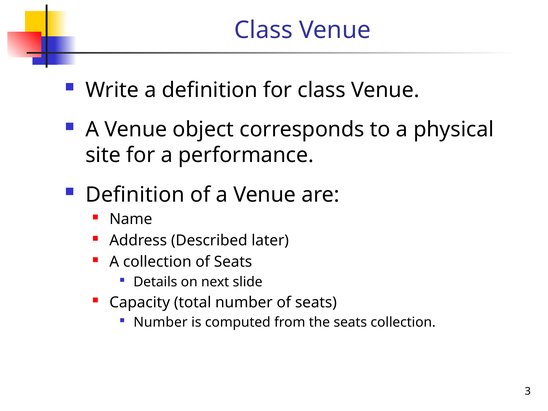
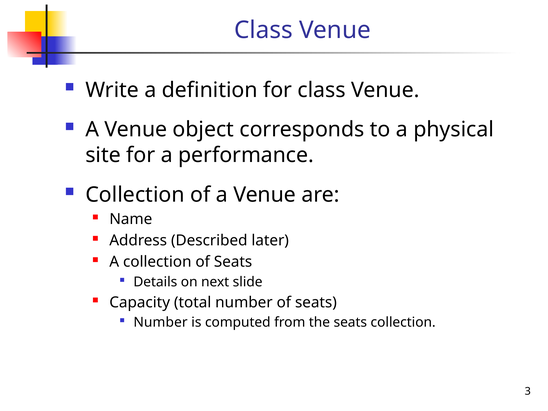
Definition: Definition -> Collection (135, 195)
